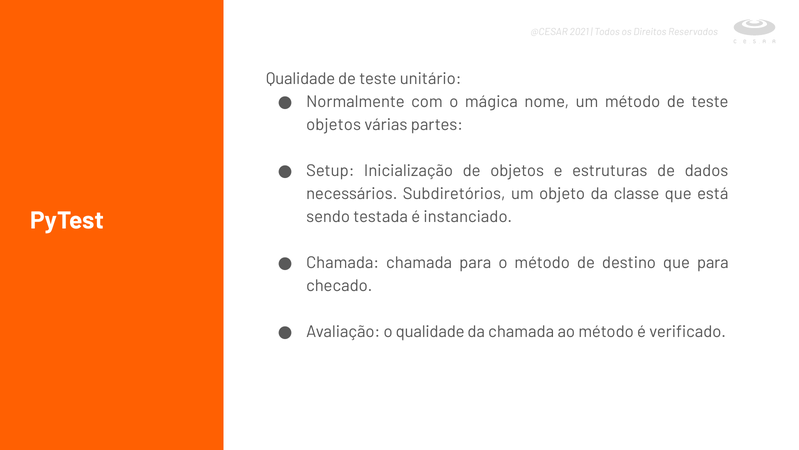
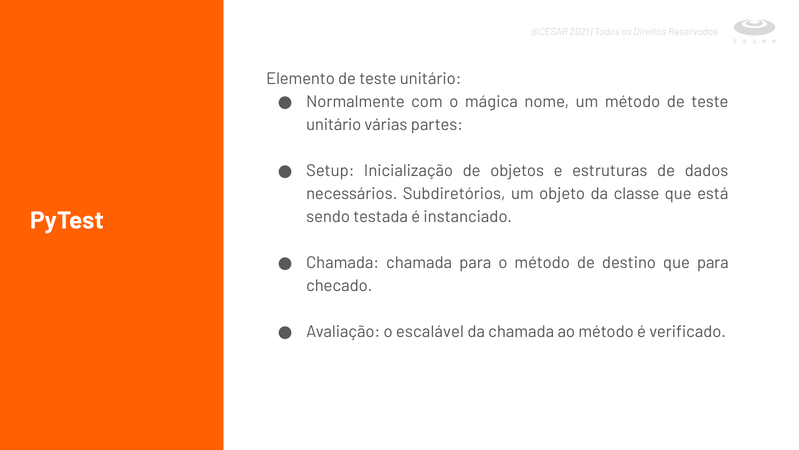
Qualidade: Qualidade -> Elemento (301, 79)
objetos: objetos -> unitário (334, 125)
o qualidade: qualidade -> escalável (430, 331)
